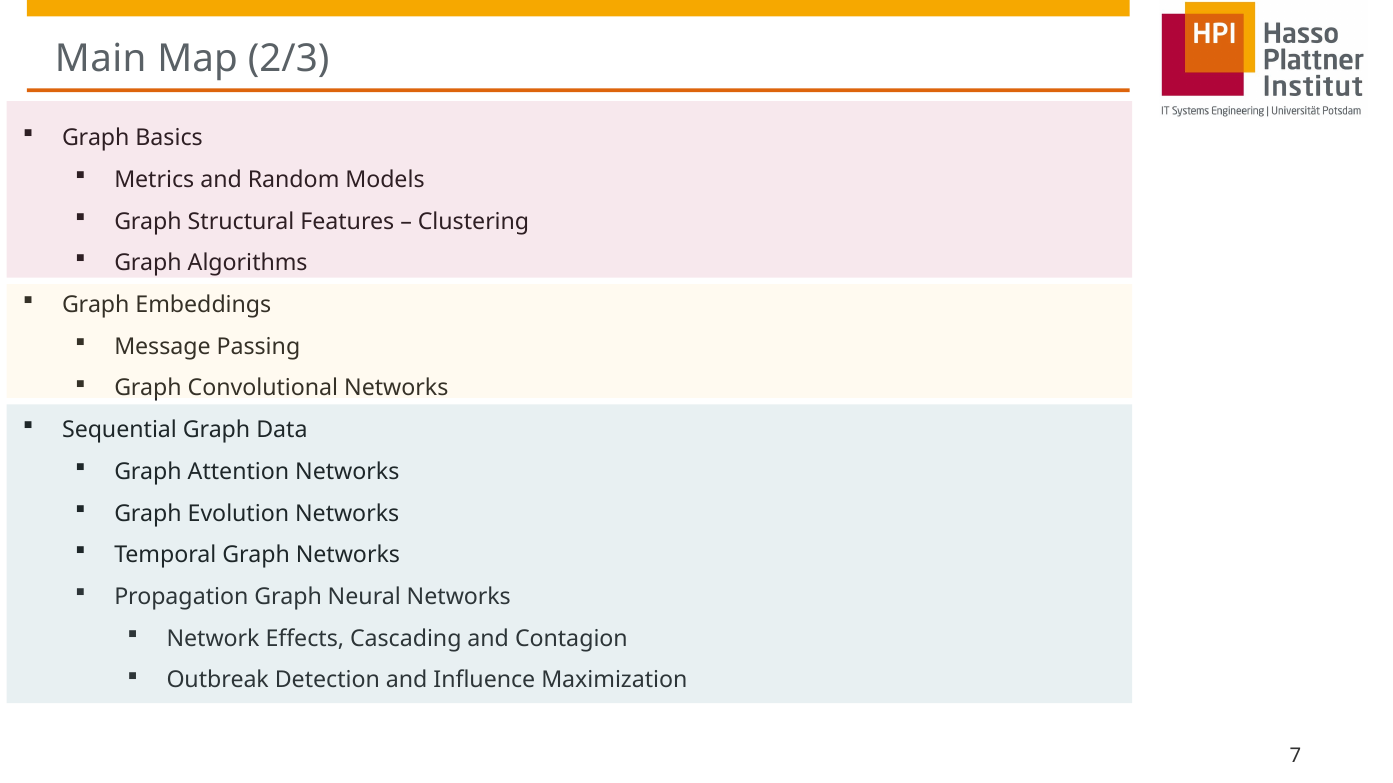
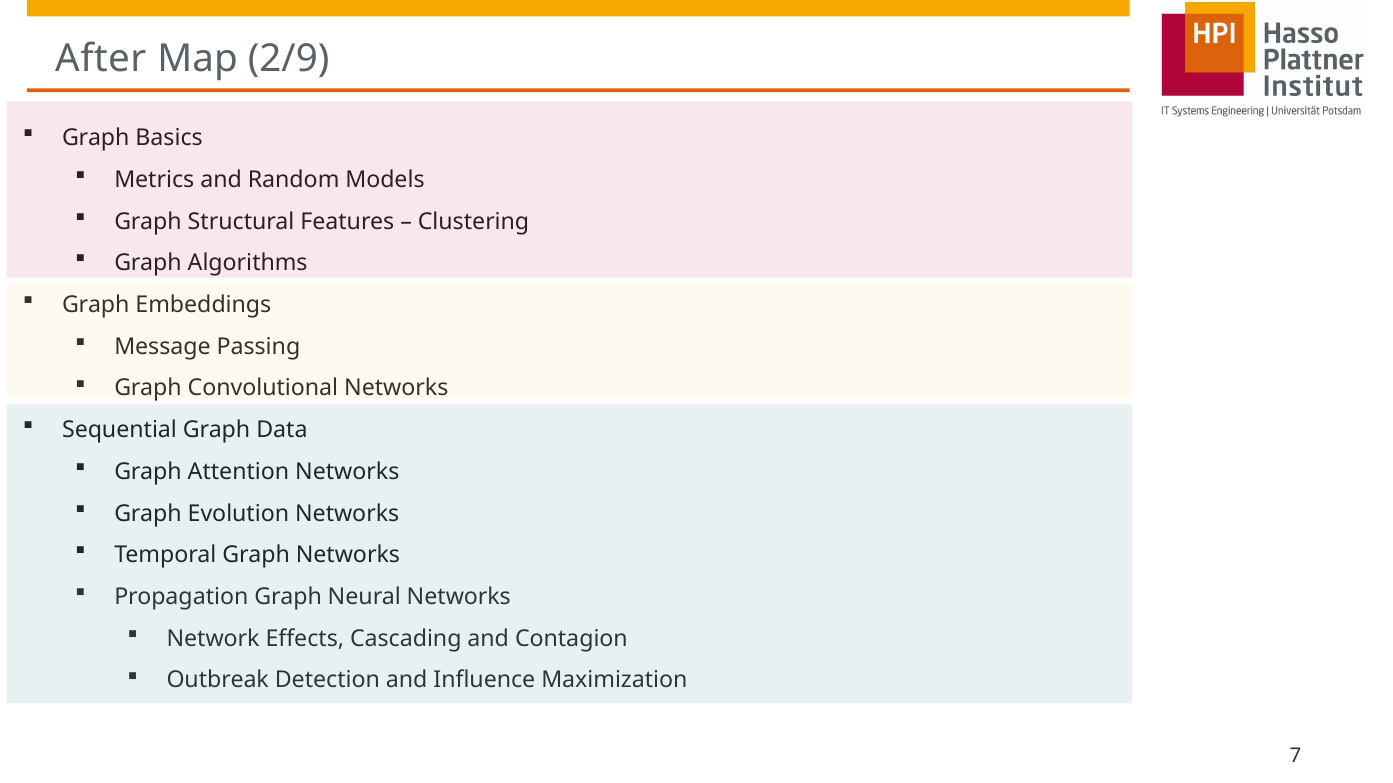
Main: Main -> After (101, 59)
2/3: 2/3 -> 2/9 (289, 59)
